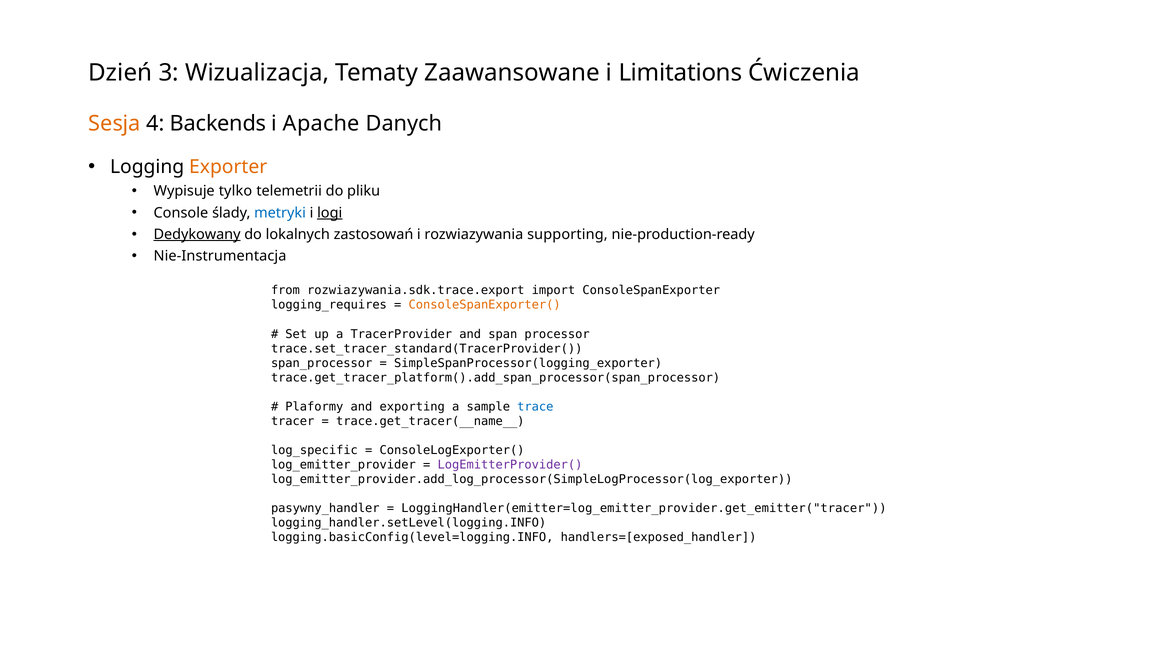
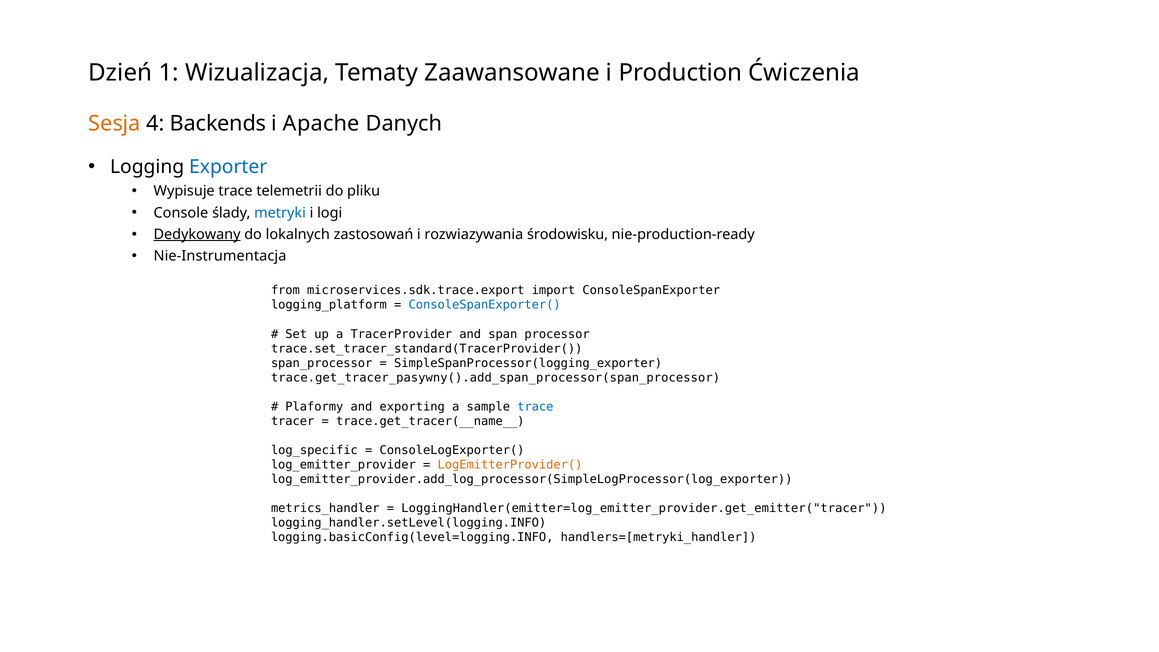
3: 3 -> 1 (169, 73)
Limitations: Limitations -> Production (680, 73)
Exporter colour: orange -> blue (228, 167)
Wypisuje tylko: tylko -> trace (236, 191)
logi underline: present -> none (330, 213)
supporting: supporting -> środowisku (568, 234)
rozwiazywania.sdk.trace.export: rozwiazywania.sdk.trace.export -> microservices.sdk.trace.export (416, 290)
logging_requires: logging_requires -> logging_platform (329, 305)
ConsoleSpanExporter( colour: orange -> blue (485, 305)
trace.get_tracer_platform().add_span_processor(span_processor: trace.get_tracer_platform().add_span_processor(span_processor -> trace.get_tracer_pasywny().add_span_processor(span_processor (496, 378)
LogEmitterProvider( colour: purple -> orange (510, 465)
pasywny_handler: pasywny_handler -> metrics_handler (325, 508)
handlers=[exposed_handler: handlers=[exposed_handler -> handlers=[metryki_handler (659, 537)
